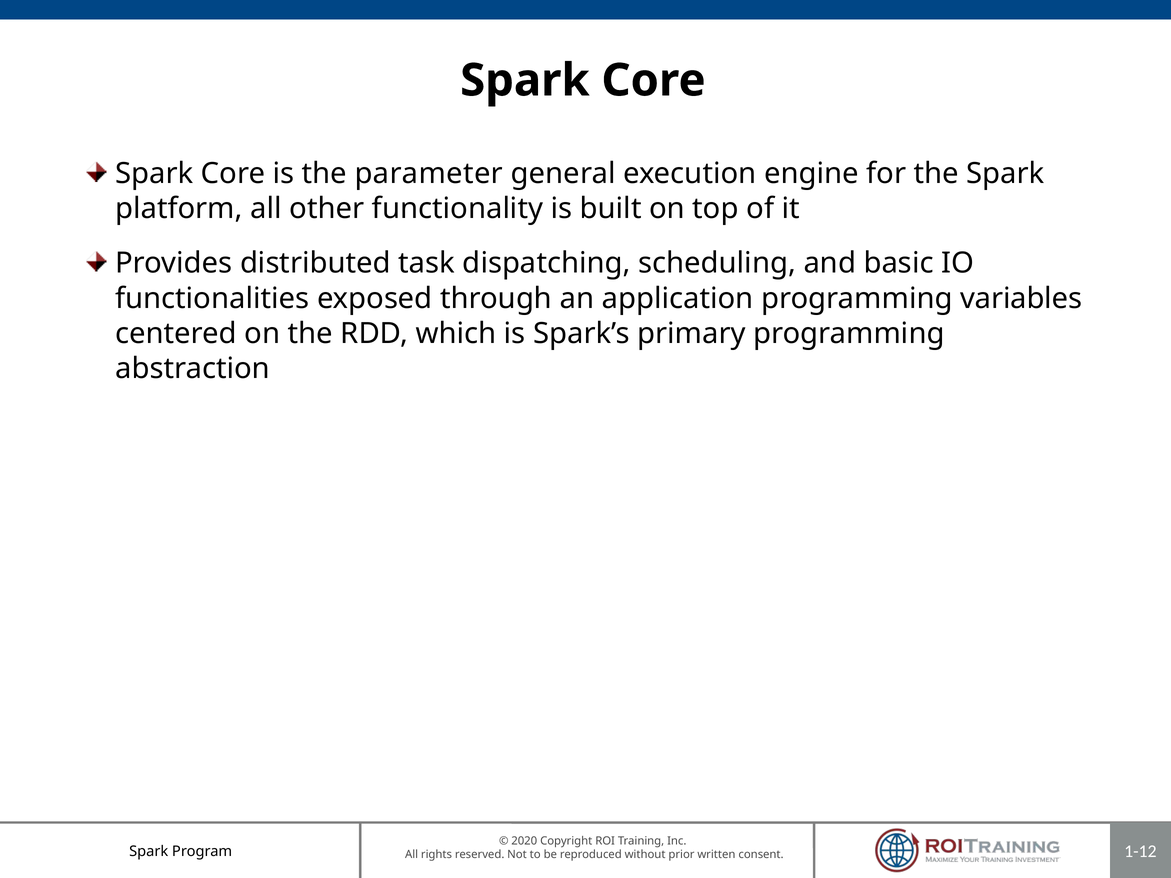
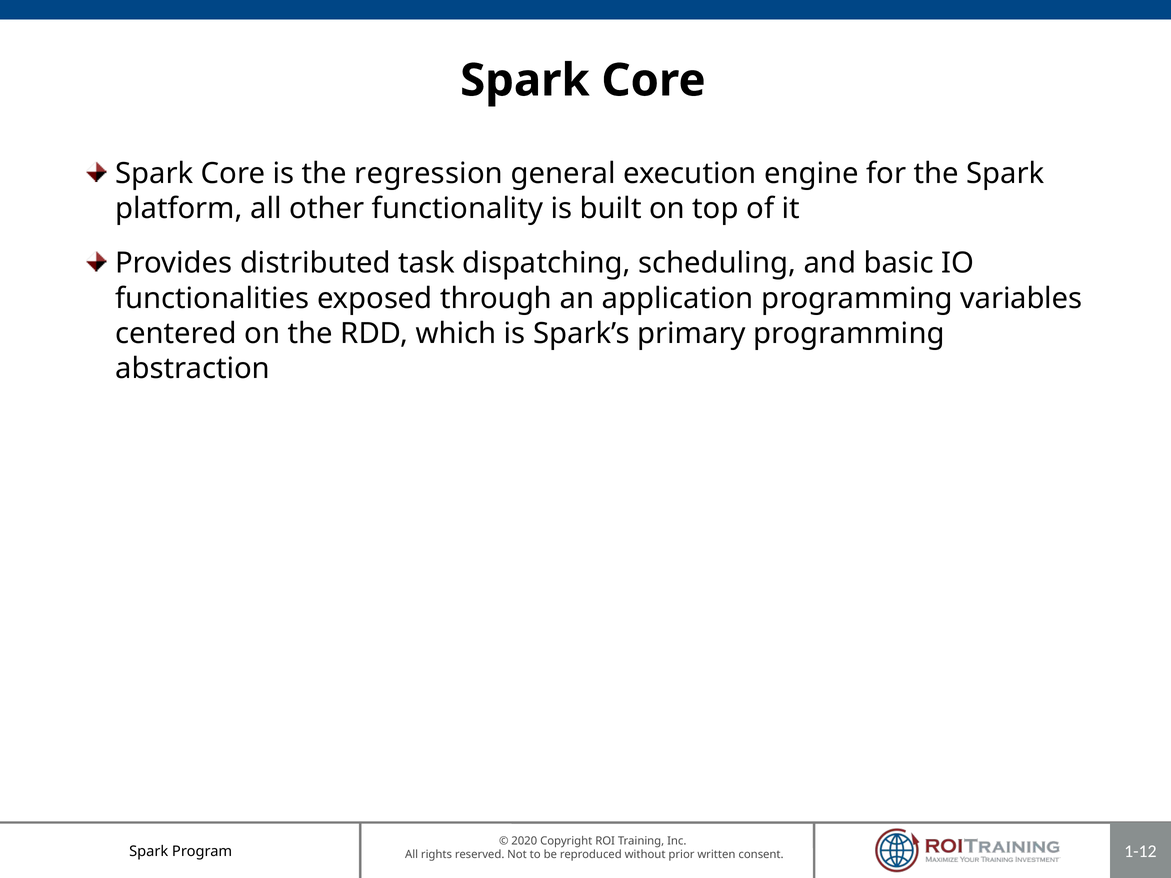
parameter: parameter -> regression (429, 174)
